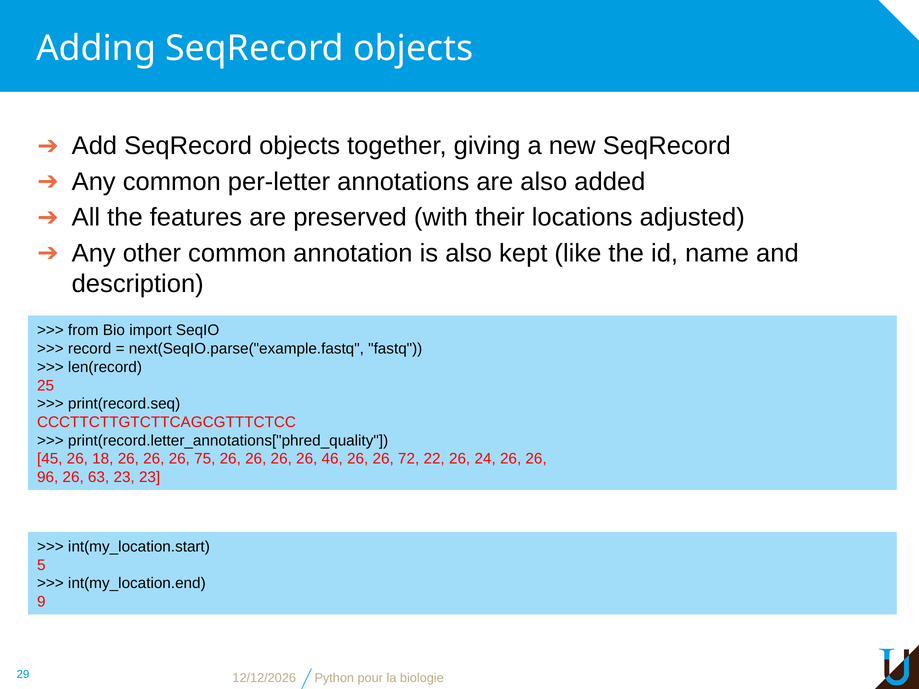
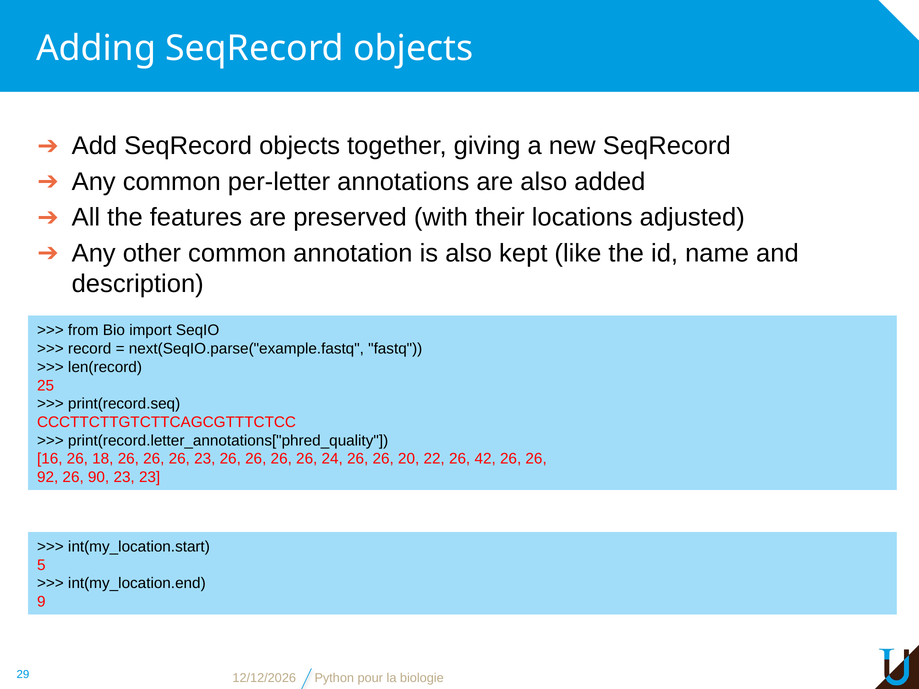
45: 45 -> 16 (50, 459)
26 75: 75 -> 23 (205, 459)
46: 46 -> 24 (332, 459)
72: 72 -> 20 (409, 459)
24: 24 -> 42 (485, 459)
96: 96 -> 92 (48, 477)
63: 63 -> 90 (99, 477)
